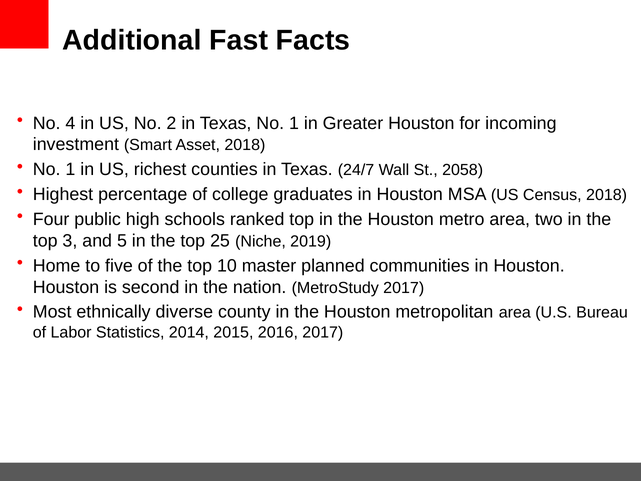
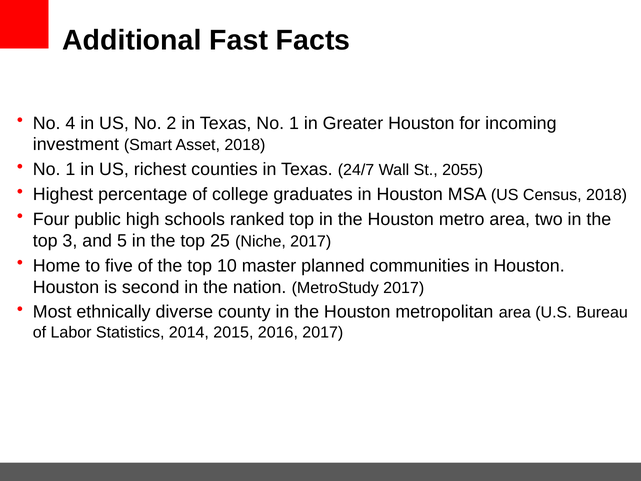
2058: 2058 -> 2055 (463, 170)
Niche 2019: 2019 -> 2017 (311, 241)
